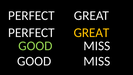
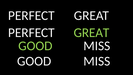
GREAT colour: yellow -> light green (91, 33)
